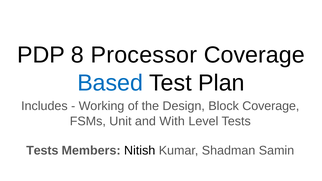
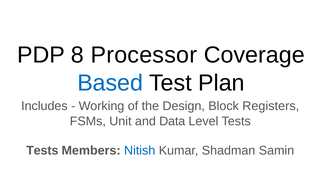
Block Coverage: Coverage -> Registers (271, 106)
With: With -> Data (172, 121)
Nitish colour: black -> blue (140, 151)
